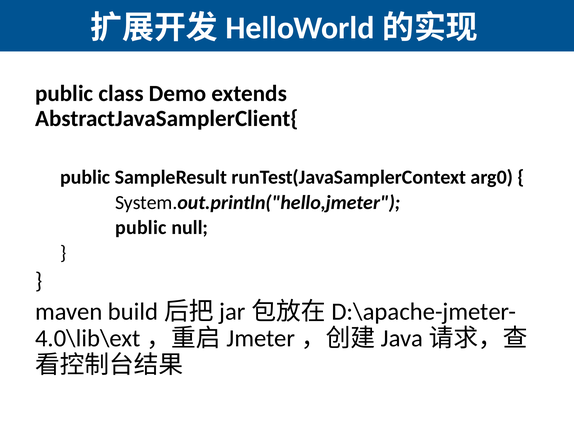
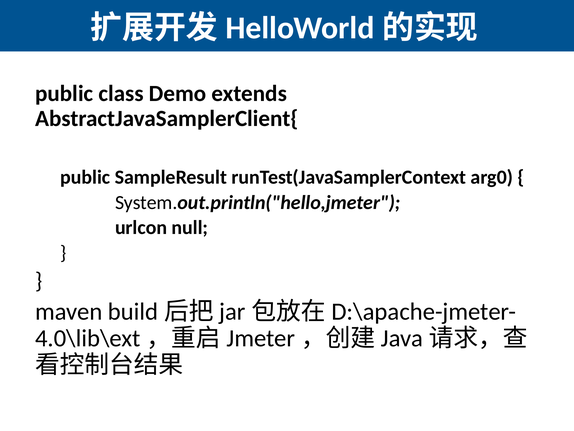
public: public -> urlcon (141, 227)
